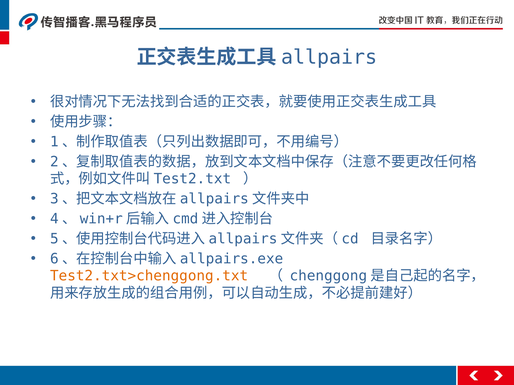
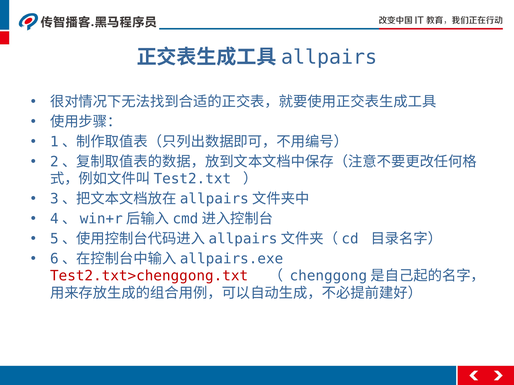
Test2.txt>chenggong.txt colour: orange -> red (149, 276)
